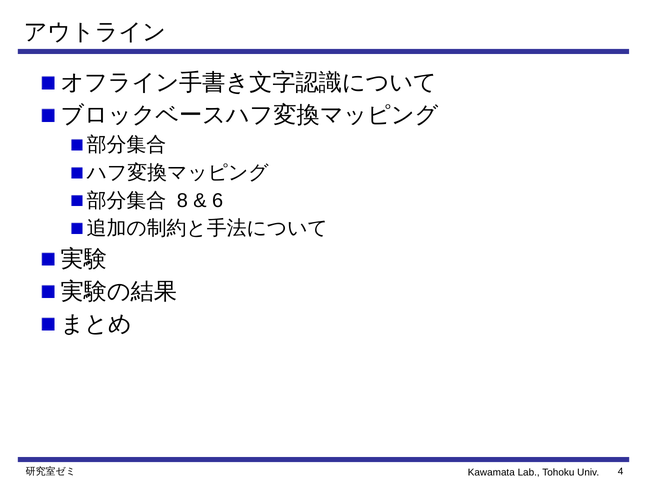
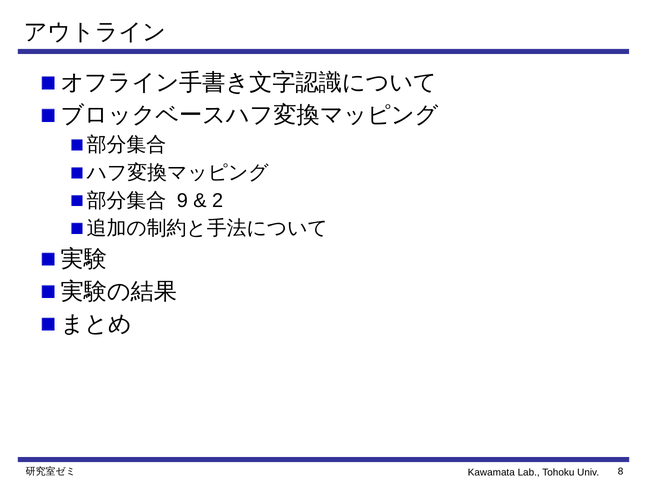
8: 8 -> 9 (182, 201)
6: 6 -> 2 (218, 201)
4: 4 -> 8 (621, 472)
